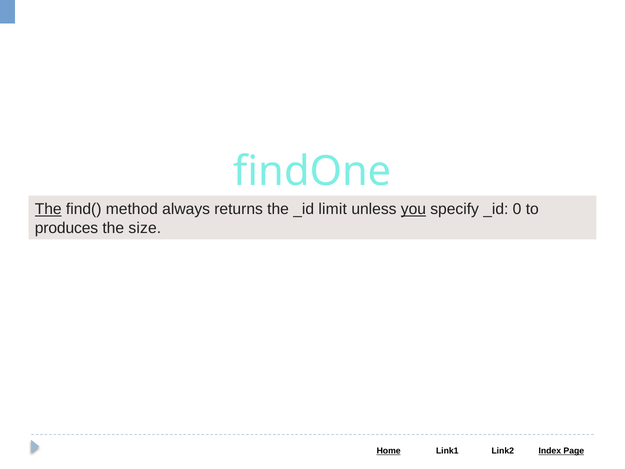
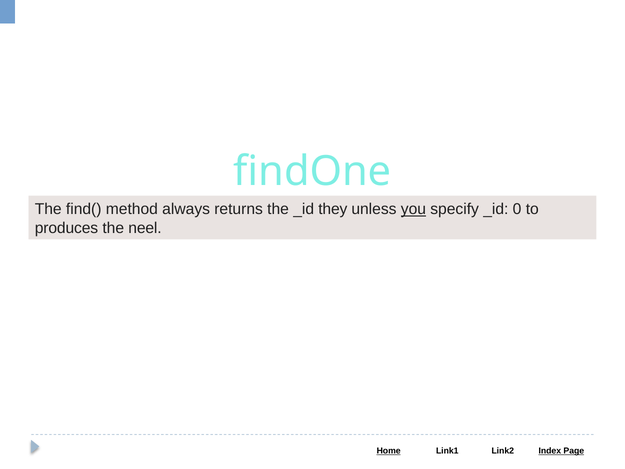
The underline: present -> none (48, 209)
limit: limit -> they (333, 209)
size: size -> neel (145, 228)
